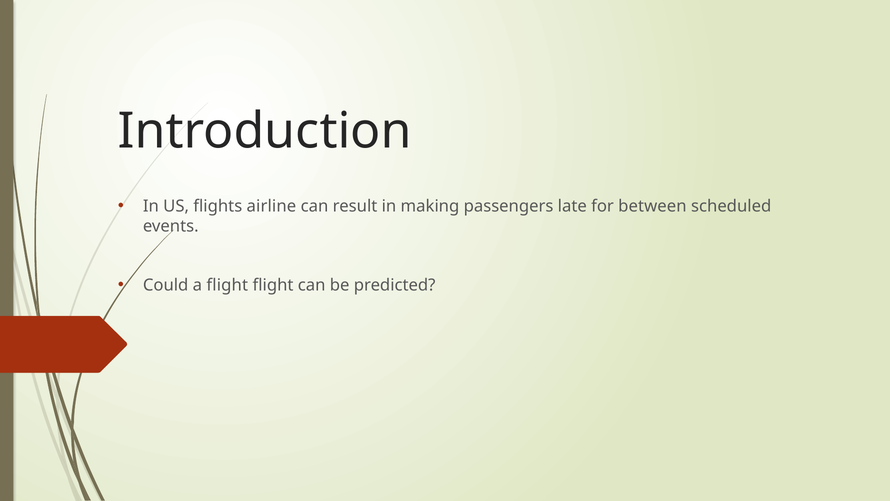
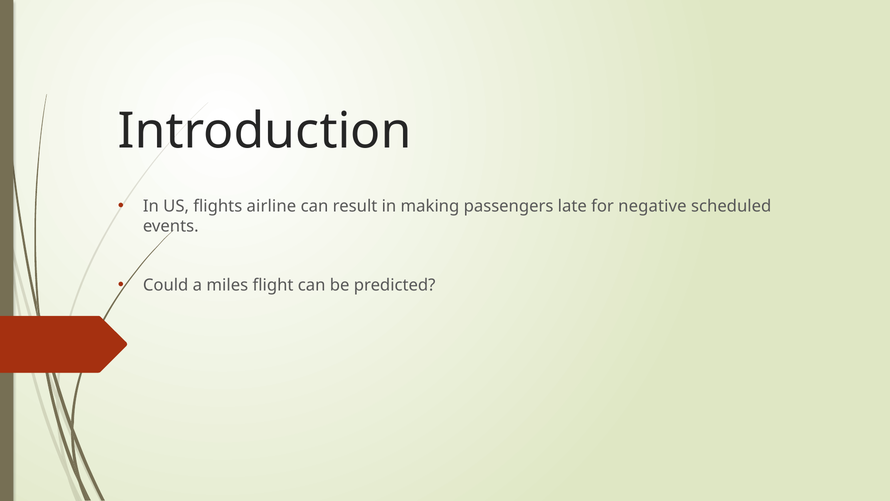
between: between -> negative (652, 206)
a flight: flight -> miles (227, 285)
